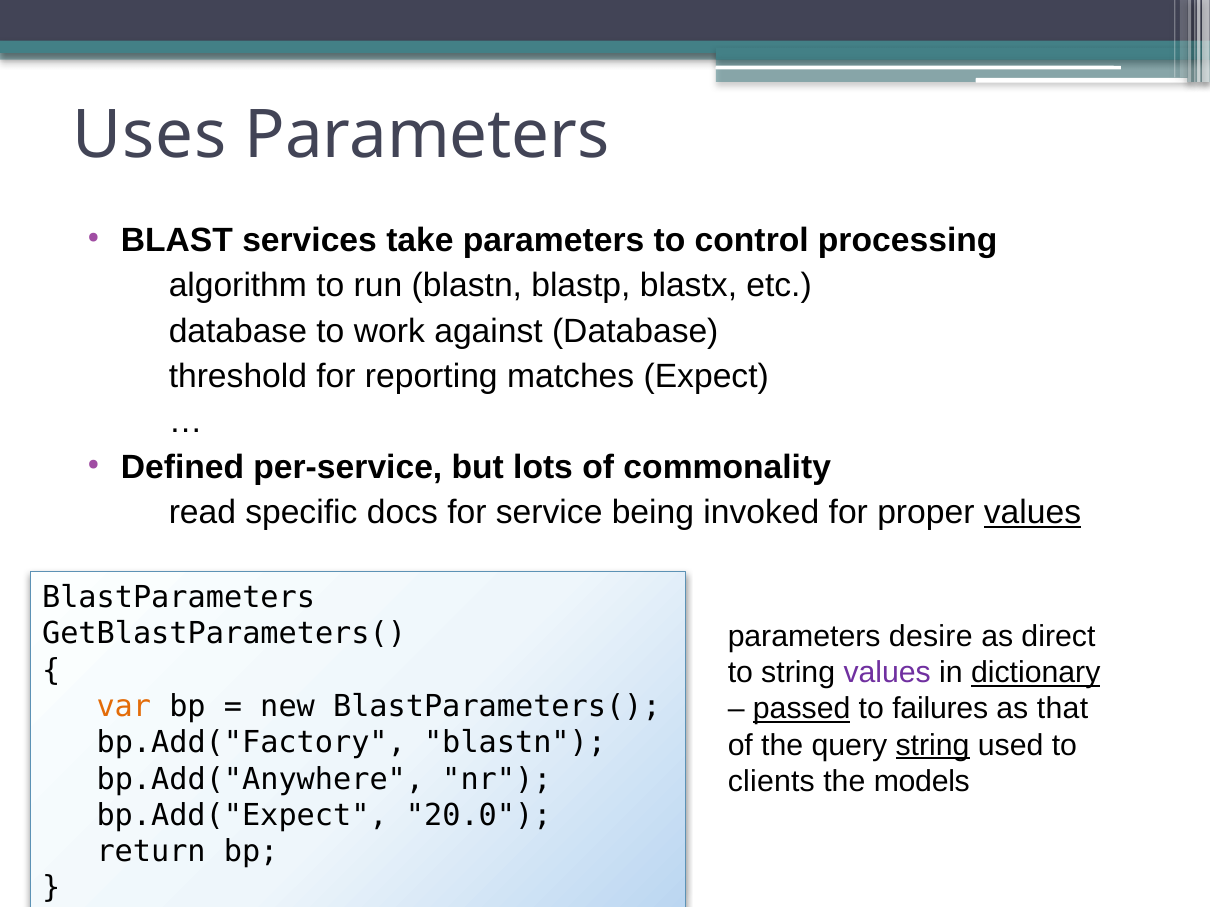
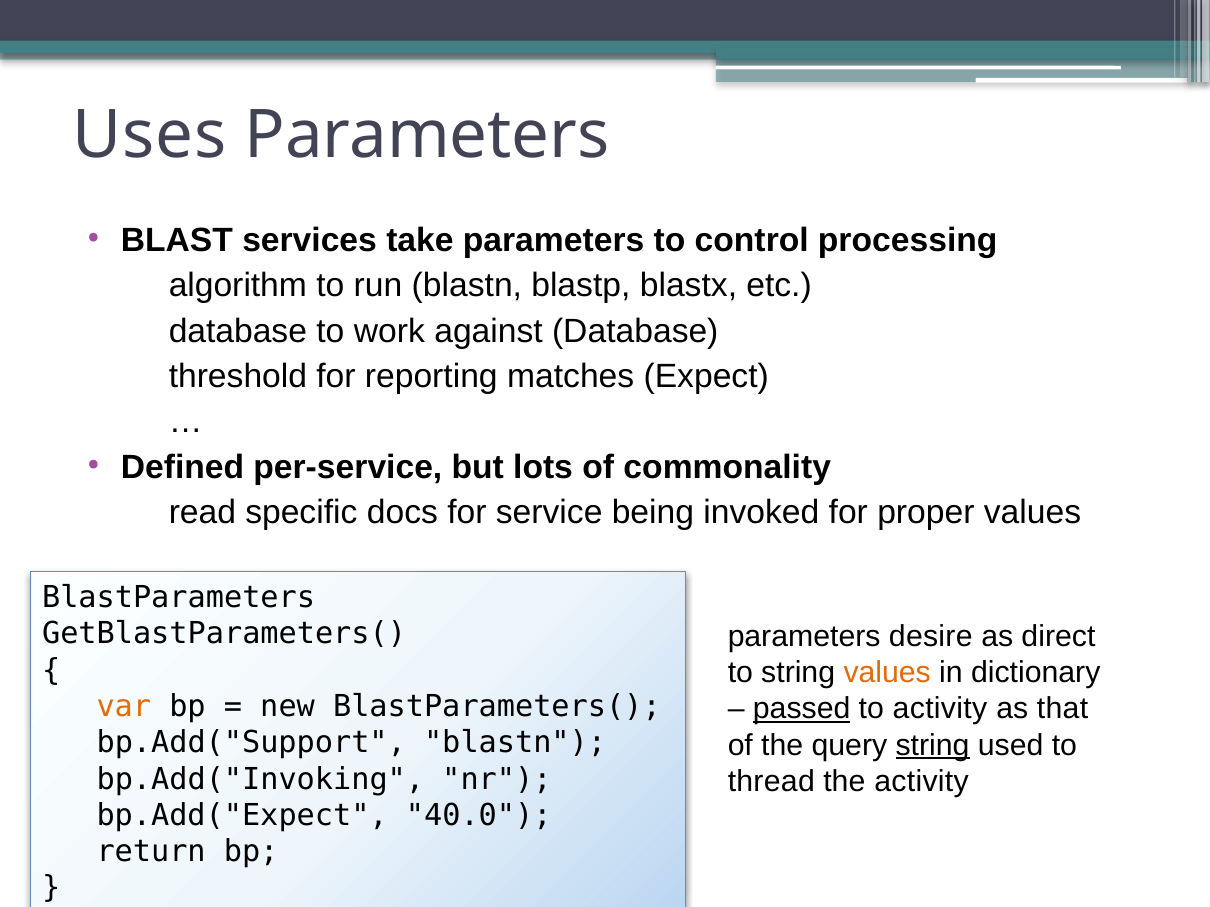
values underline: present -> none (1033, 513)
values colour: purple -> orange (887, 673)
dictionary underline: present -> none (1036, 673)
to failures: failures -> activity (940, 709)
bp.Add("Factory: bp.Add("Factory -> bp.Add("Support (251, 743)
bp.Add("Anywhere: bp.Add("Anywhere -> bp.Add("Invoking (260, 779)
clients: clients -> thread (771, 782)
the models: models -> activity (922, 782)
20.0: 20.0 -> 40.0 (479, 816)
